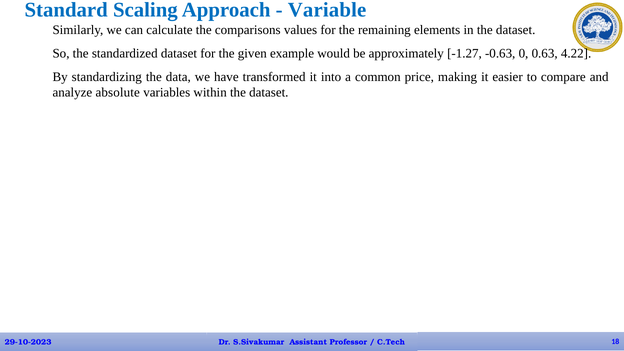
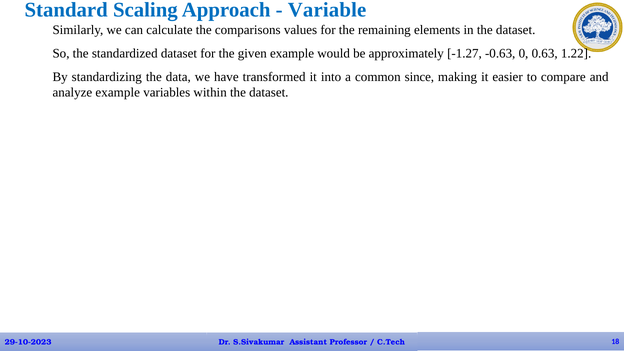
4.22: 4.22 -> 1.22 (576, 54)
price: price -> since (419, 77)
analyze absolute: absolute -> example (118, 93)
